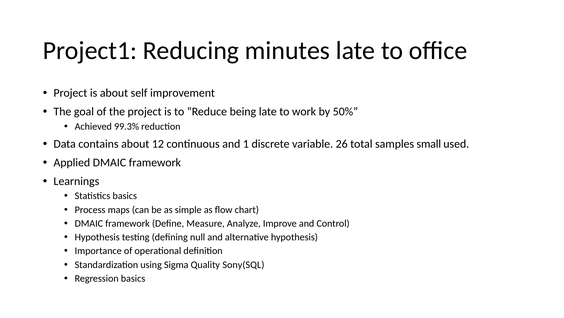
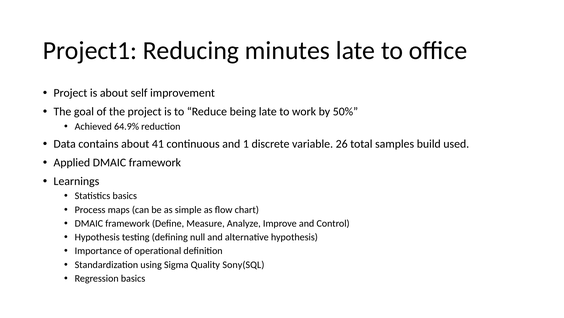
99.3%: 99.3% -> 64.9% (127, 126)
12: 12 -> 41 (158, 144)
small: small -> build (429, 144)
